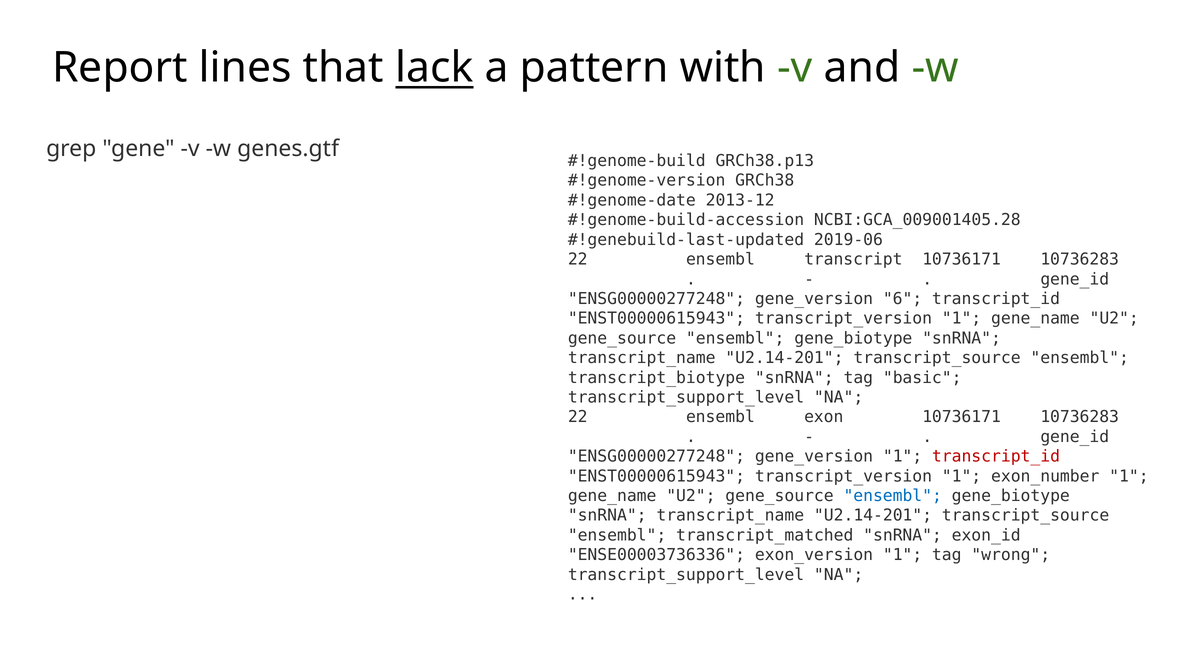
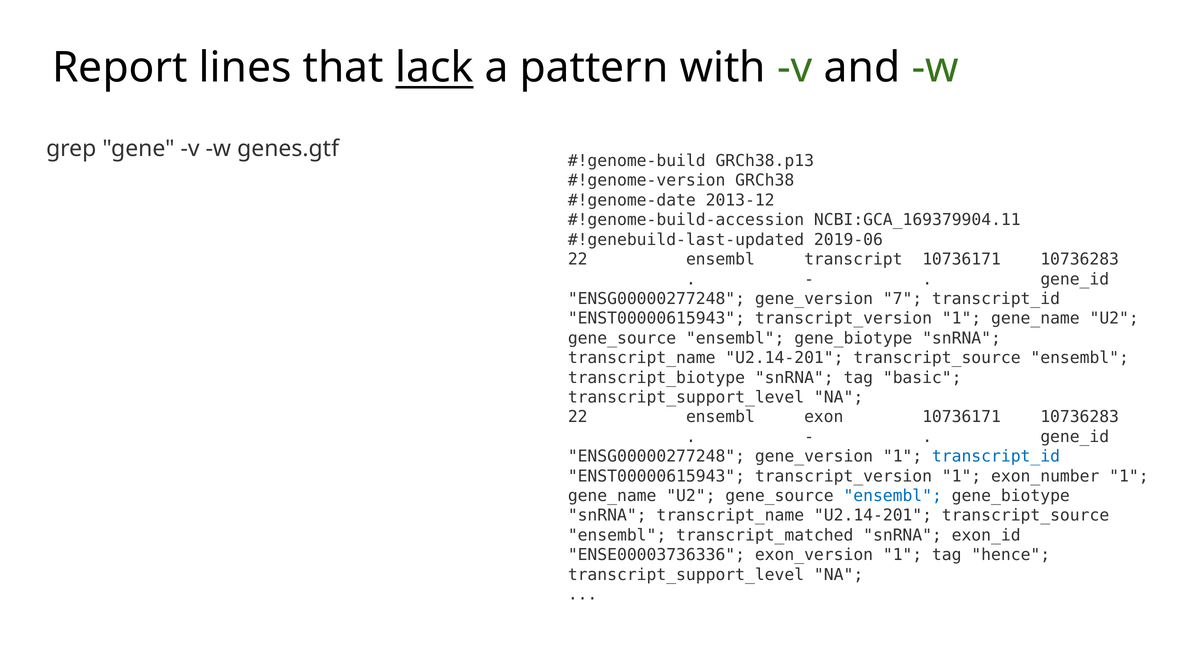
NCBI:GCA_009001405.28: NCBI:GCA_009001405.28 -> NCBI:GCA_169379904.11 (917, 220)
6: 6 -> 7 (903, 299)
transcript_id colour: red -> blue (996, 457)
wrong: wrong -> hence (1011, 555)
